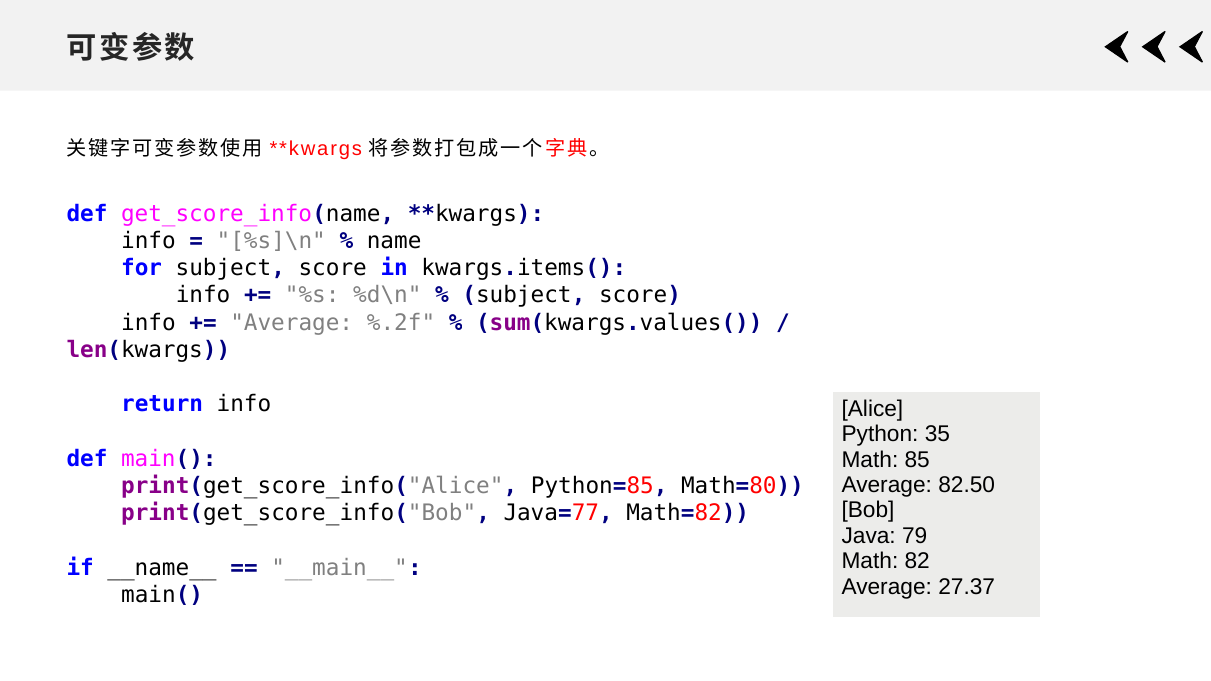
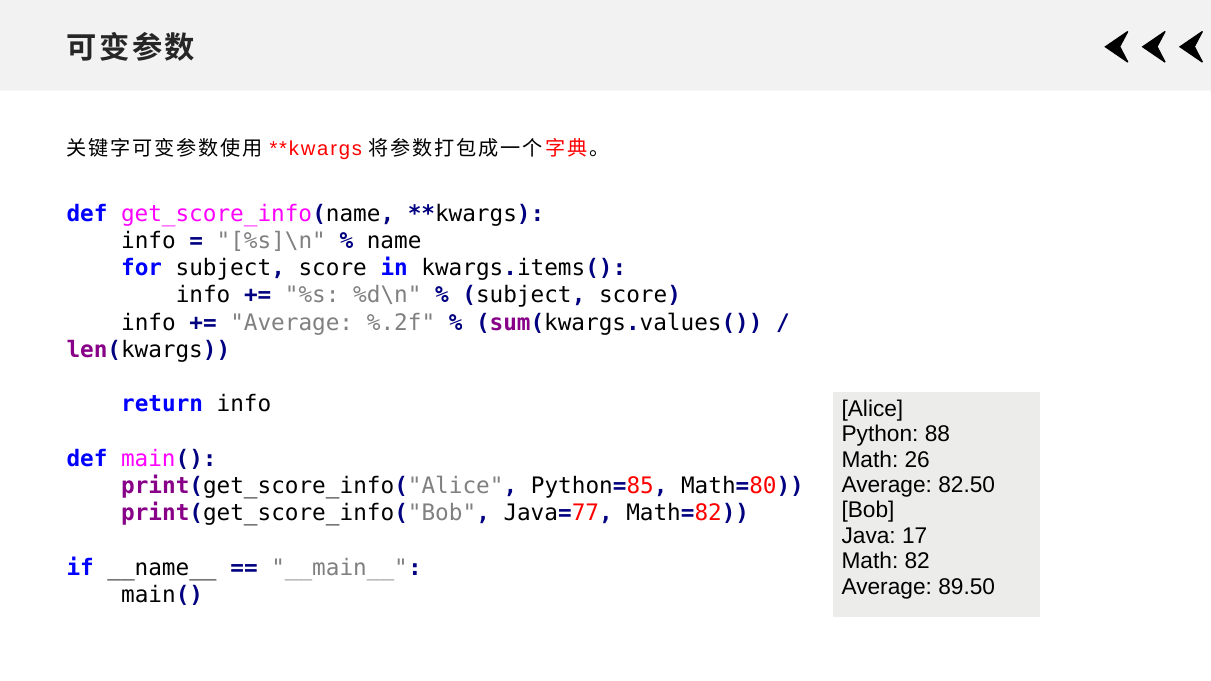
35: 35 -> 88 (937, 434)
85: 85 -> 26 (917, 460)
79: 79 -> 17 (915, 536)
27.37: 27.37 -> 89.50 (967, 587)
